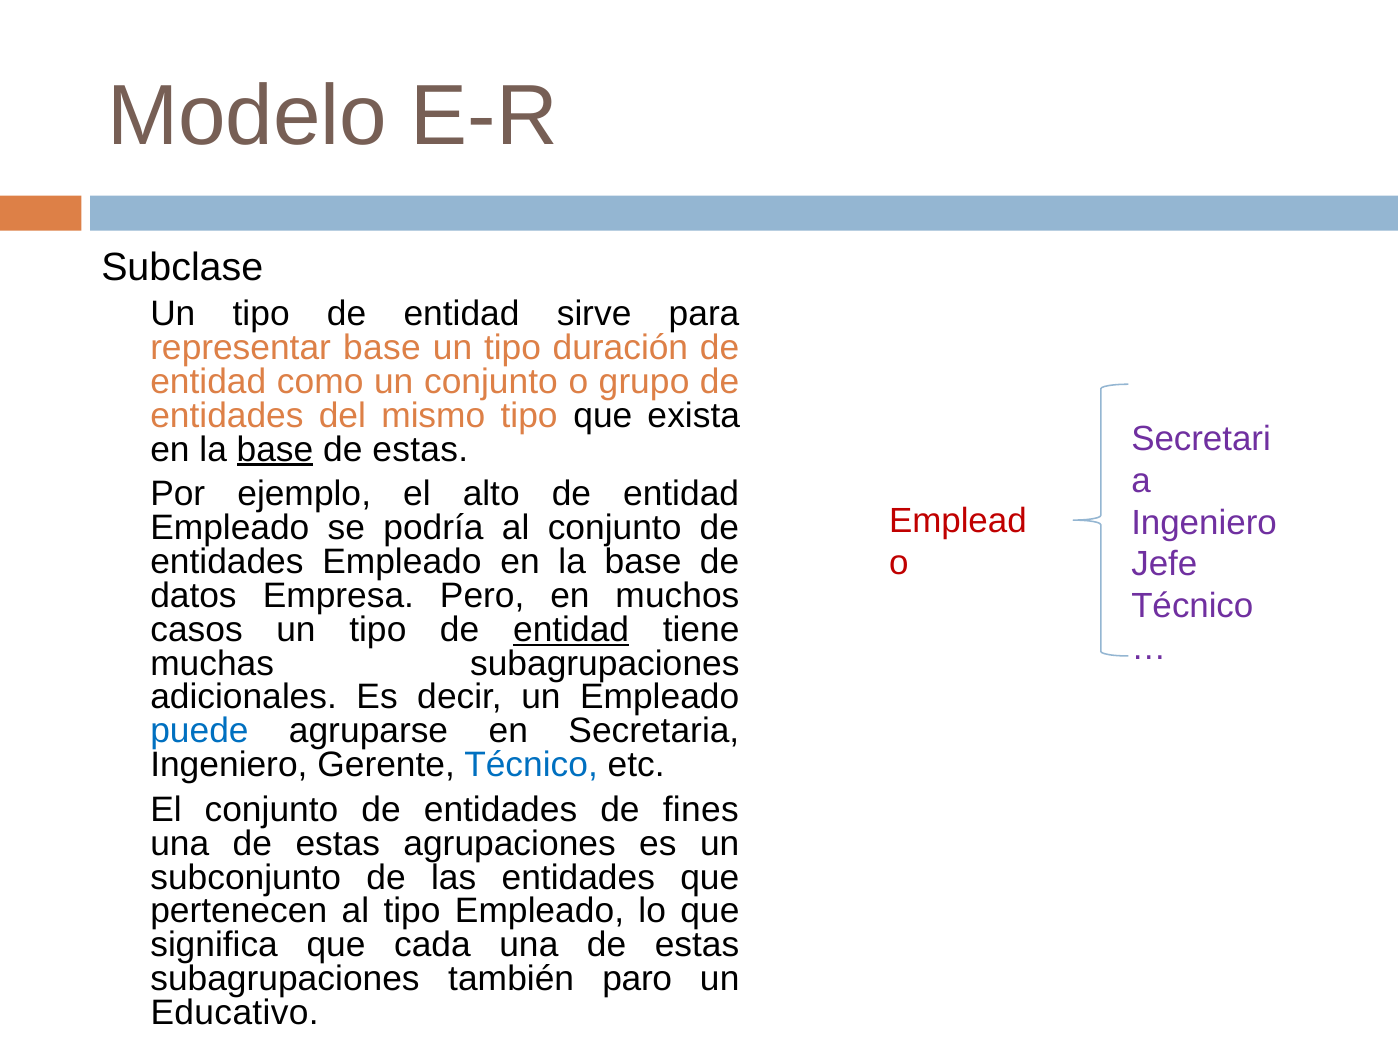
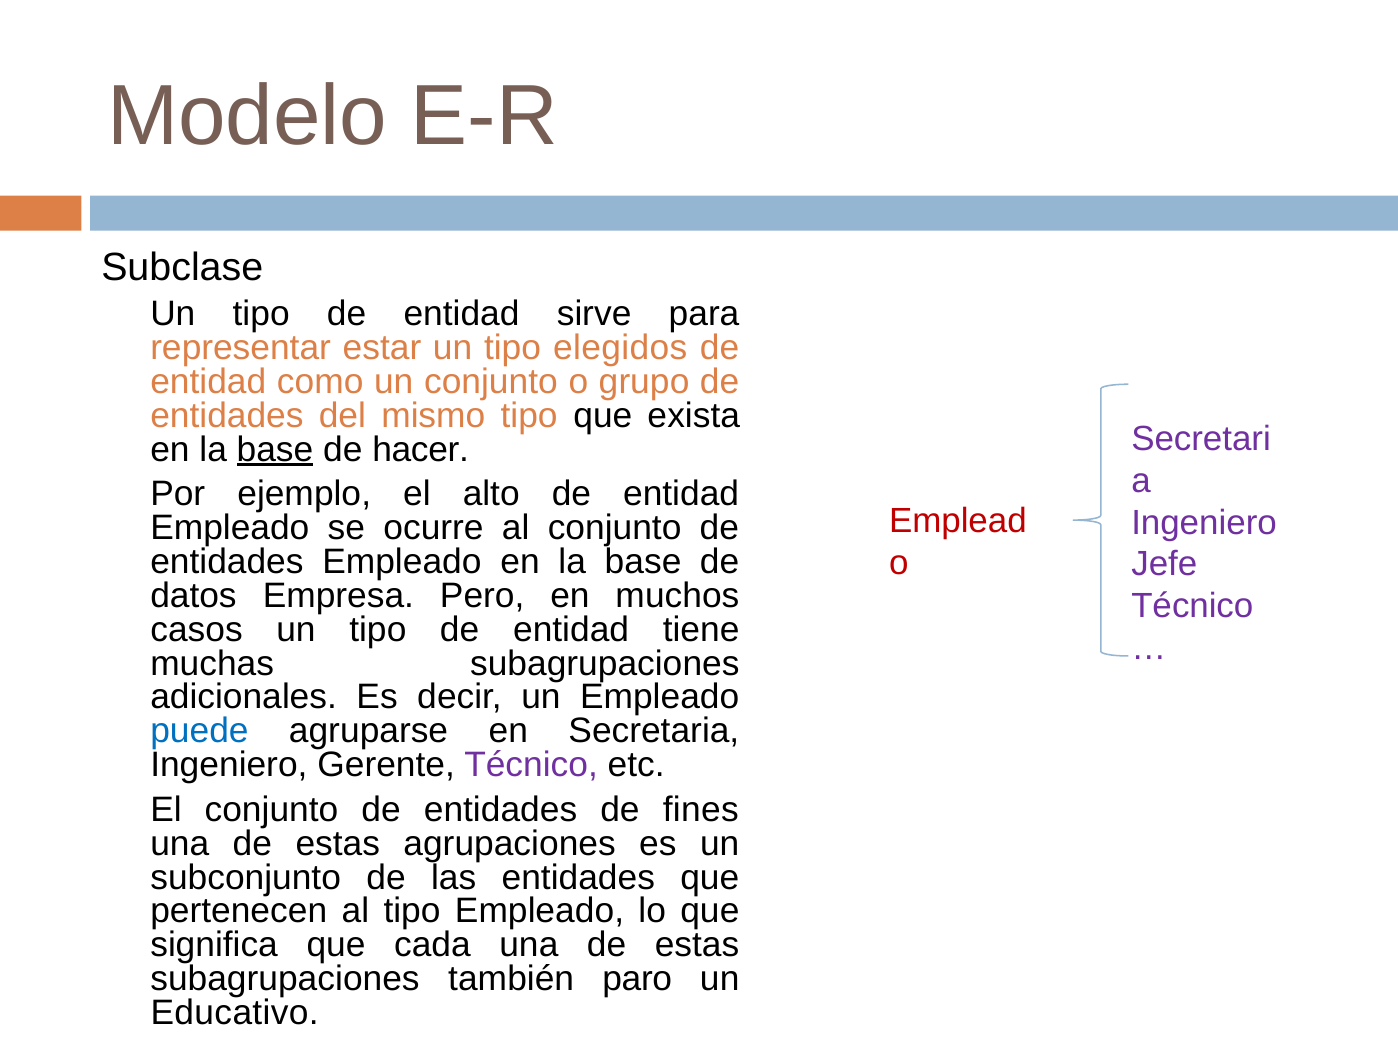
representar base: base -> estar (382, 348)
duración: duración -> elegidos (620, 348)
estas: estas -> hacer (421, 450)
podría: podría -> ocurre (434, 528)
entidad underline: present -> none (571, 630)
Técnico colour: blue -> purple (531, 765)
